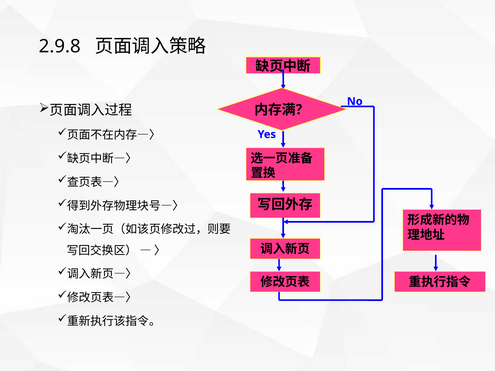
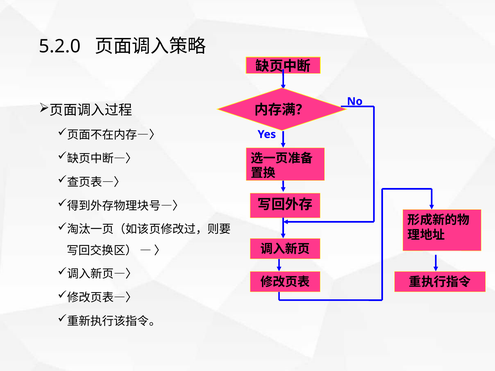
2.9.8: 2.9.8 -> 5.2.0 (60, 46)
